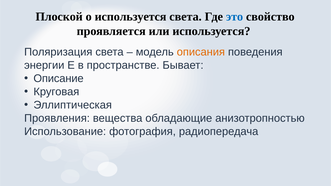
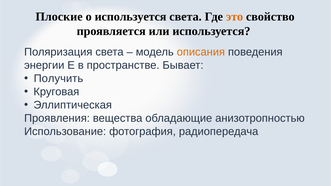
Плоской: Плоской -> Плоские (59, 17)
это colour: blue -> orange (235, 17)
Описание: Описание -> Получить (58, 79)
